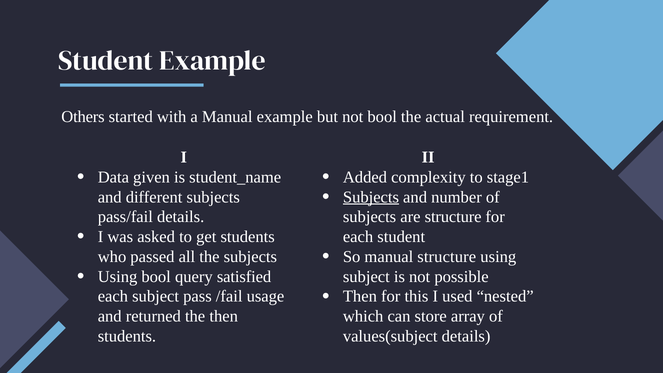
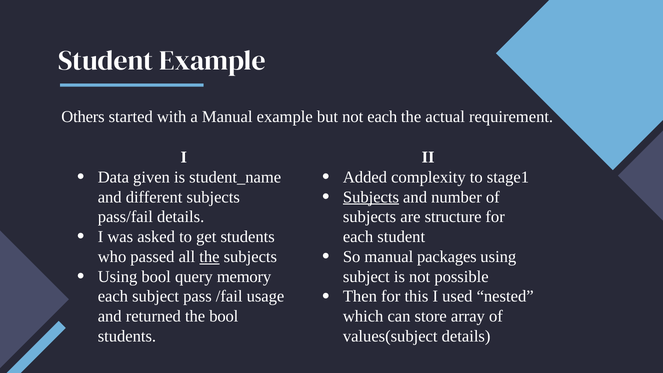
not bool: bool -> each (382, 117)
manual structure: structure -> packages (447, 257)
the underline: none -> present (209, 257)
satisfied: satisfied -> memory (244, 277)
the then: then -> bool (224, 316)
